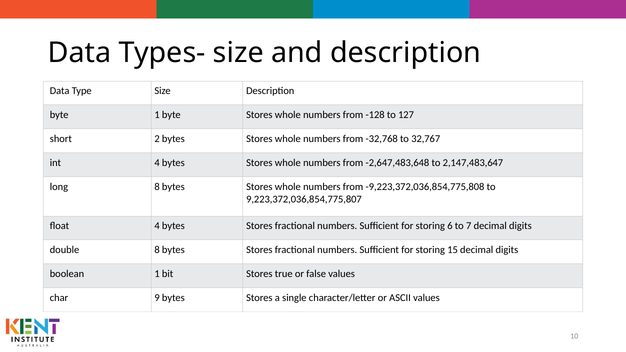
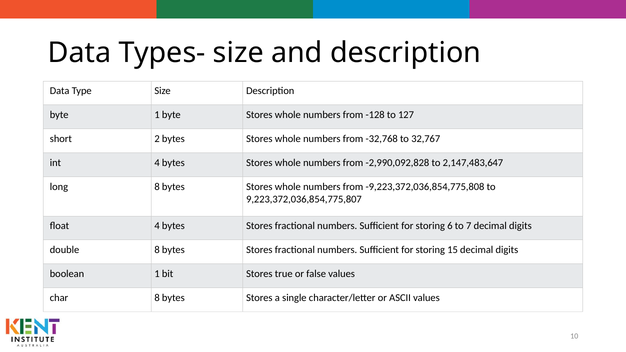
-2,647,483,648: -2,647,483,648 -> -2,990,092,828 (397, 163)
char 9: 9 -> 8 (157, 298)
